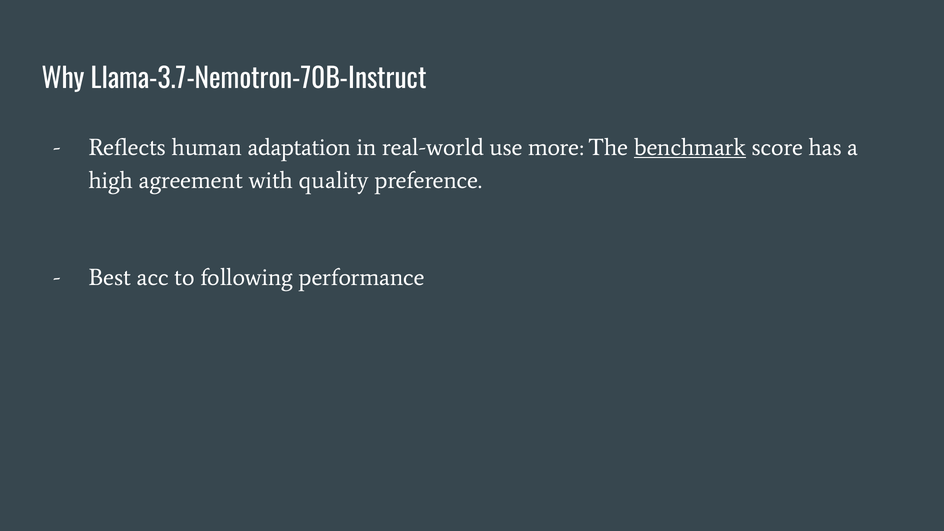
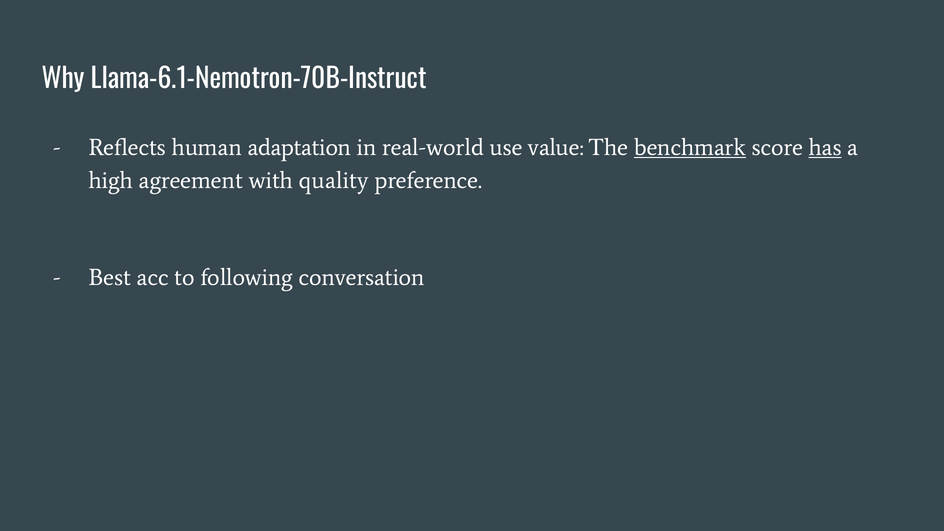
Llama-3.7-Nemotron-70B-Instruct: Llama-3.7-Nemotron-70B-Instruct -> Llama-6.1-Nemotron-70B-Instruct (259, 79)
more: more -> value (556, 147)
has underline: none -> present (825, 147)
performance: performance -> conversation (362, 277)
